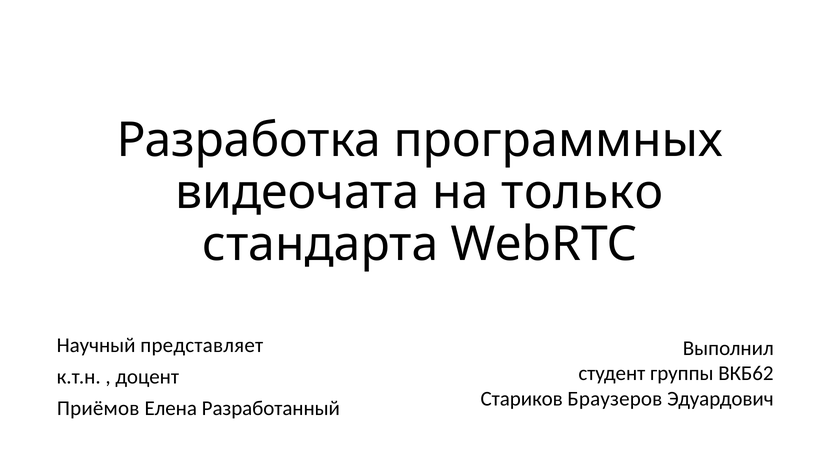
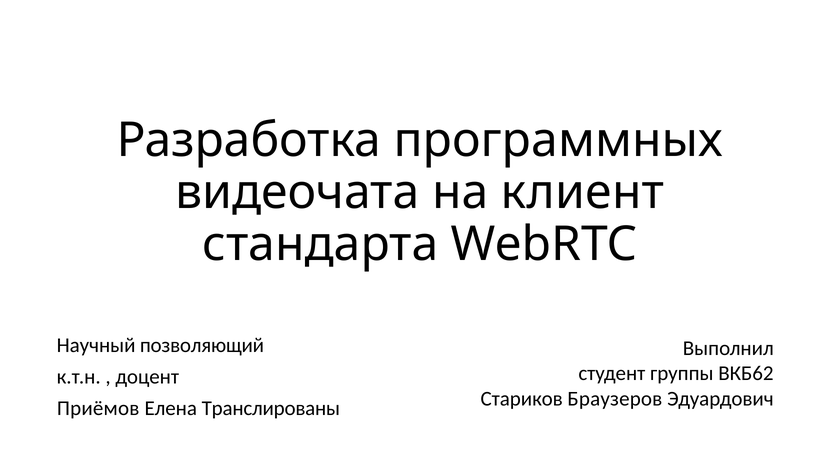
только: только -> клиент (583, 192)
представляет: представляет -> позволяющий (202, 345)
Разработанный: Разработанный -> Транслированы (271, 408)
